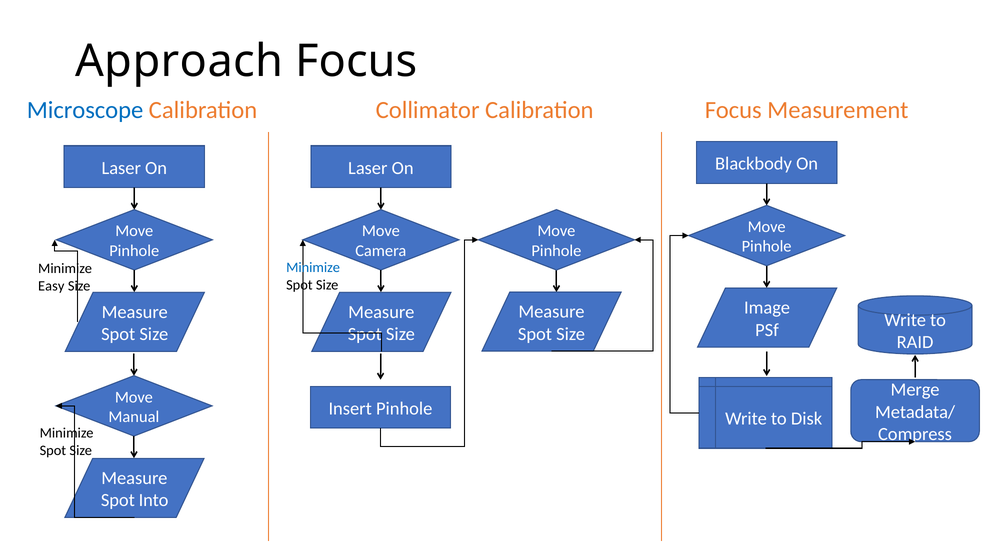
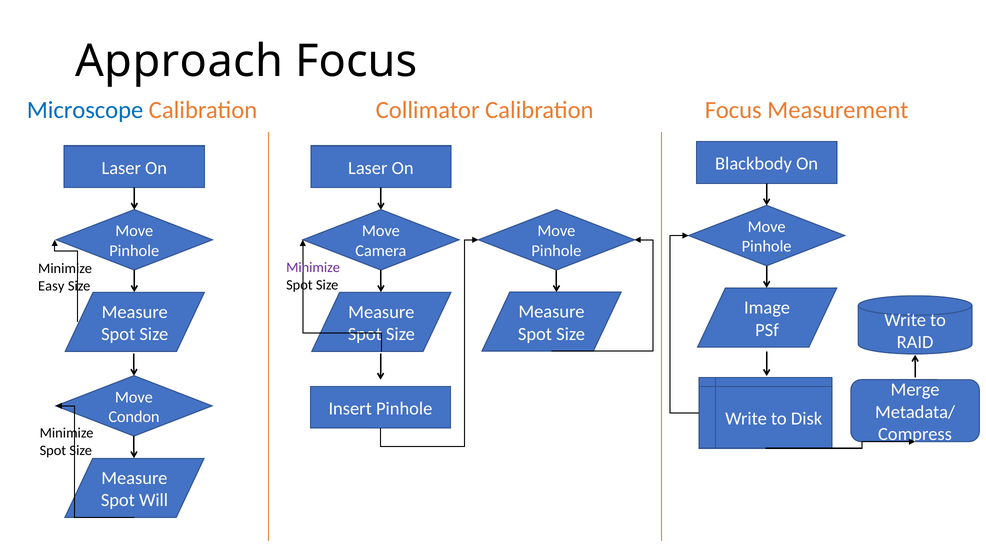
Minimize colour: blue -> purple (313, 267)
Manual: Manual -> Condon (134, 417)
Into: Into -> Will (154, 500)
